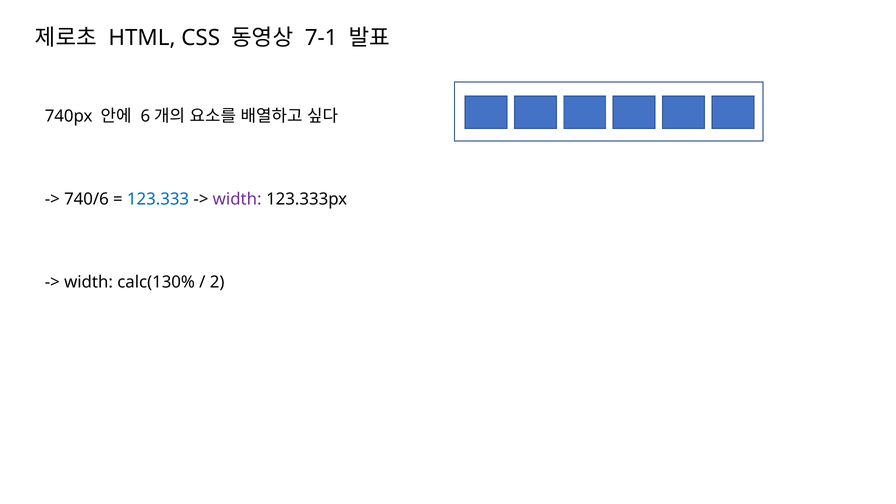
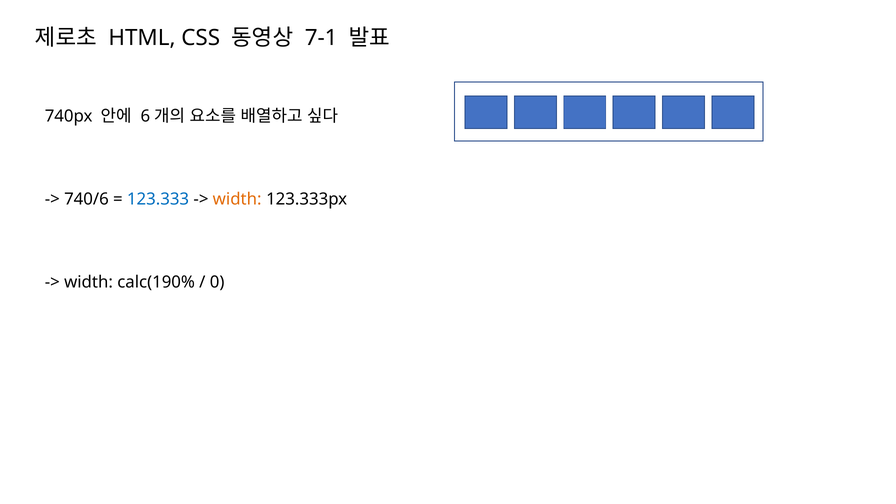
width colour: purple -> orange (237, 199)
calc(130%: calc(130% -> calc(190% (156, 282)
2: 2 -> 0 (217, 282)
